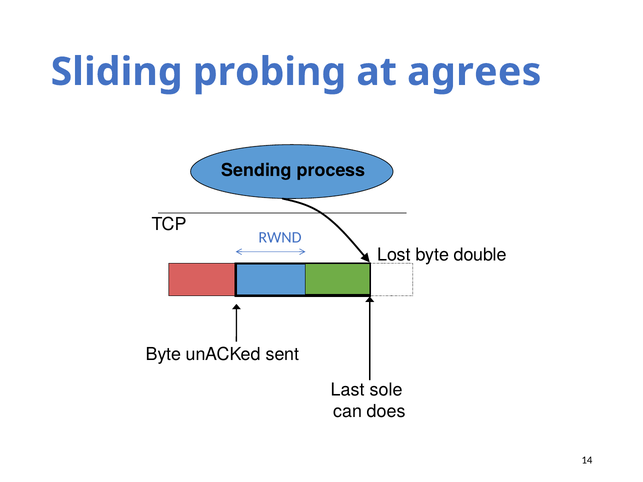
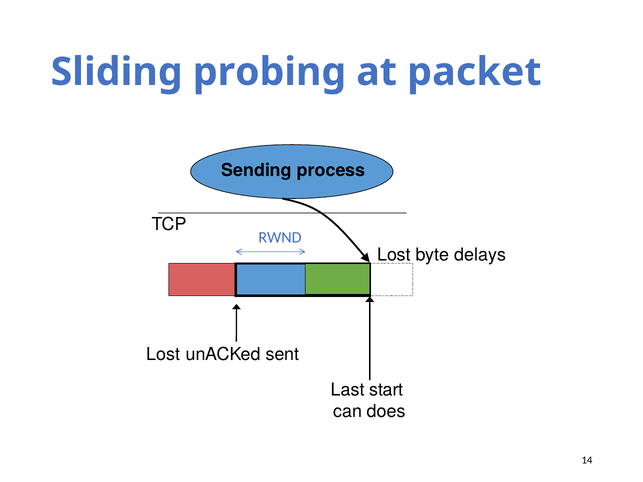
agrees: agrees -> packet (474, 72)
double: double -> delays (480, 255)
Byte: Byte -> Lost (163, 354)
sole: sole -> start (386, 390)
